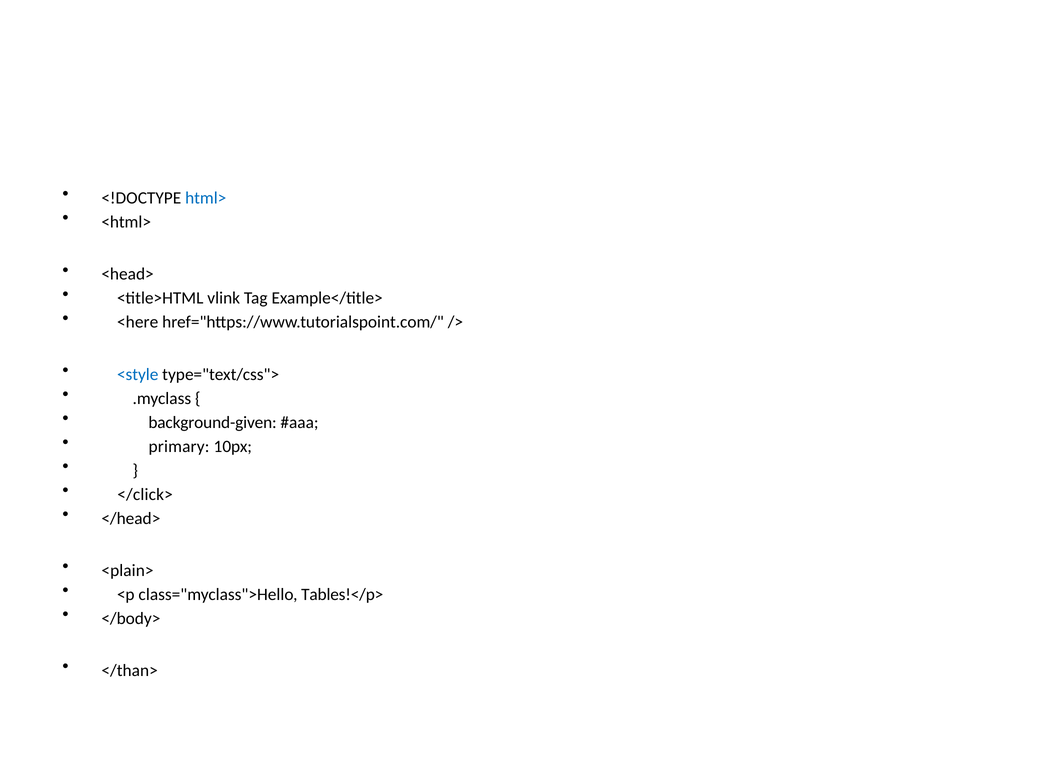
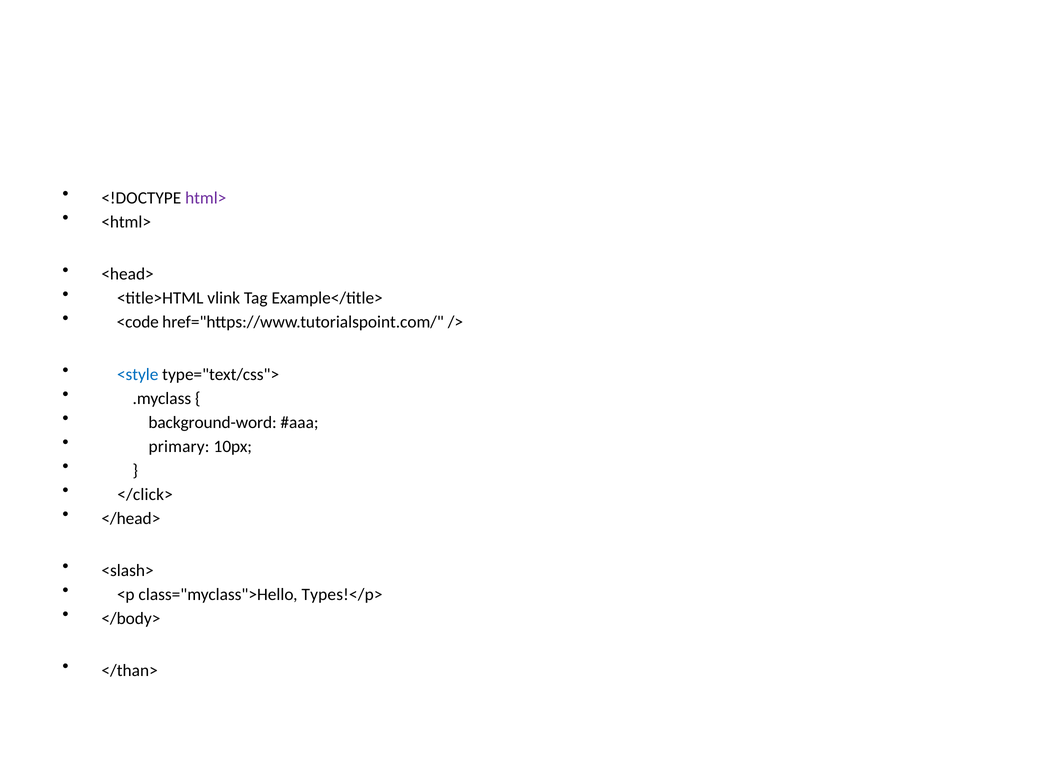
html> colour: blue -> purple (206, 198)
<here: <here -> <code (138, 322)
background-given: background-given -> background-word (213, 422)
<plain>: <plain> -> <slash> (128, 571)
Tables!</p>: Tables!</p> -> Types!</p> (342, 595)
